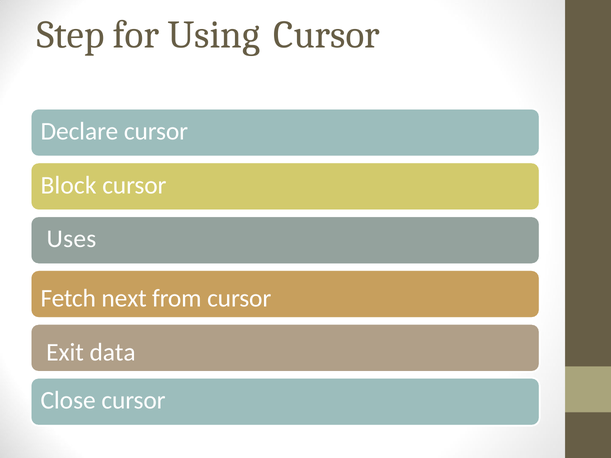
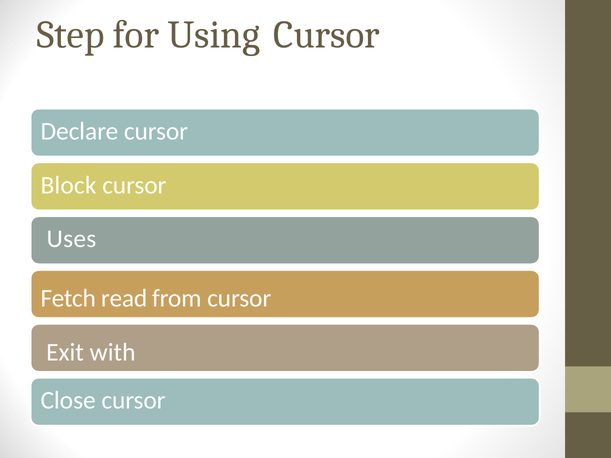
next: next -> read (124, 299)
data: data -> with (113, 352)
